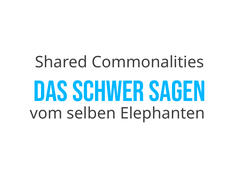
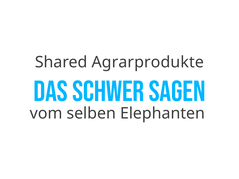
Commonalities: Commonalities -> Agrarprodukte (148, 62)
